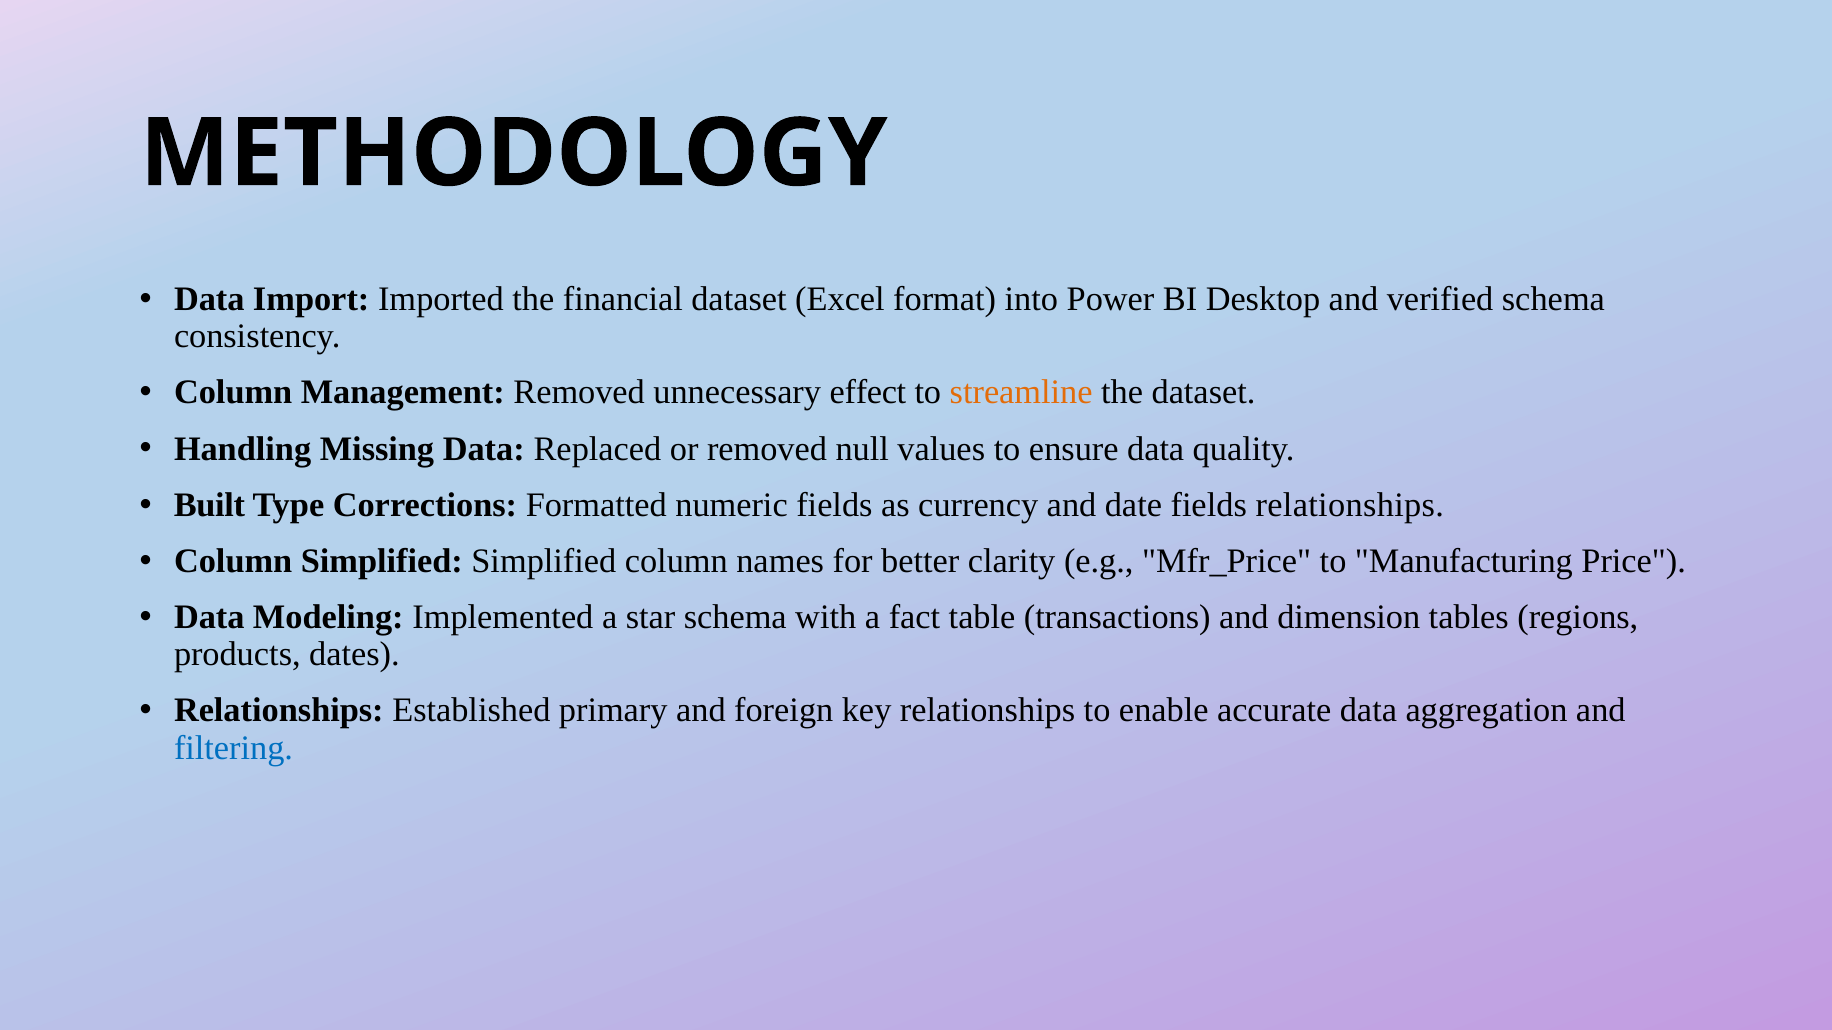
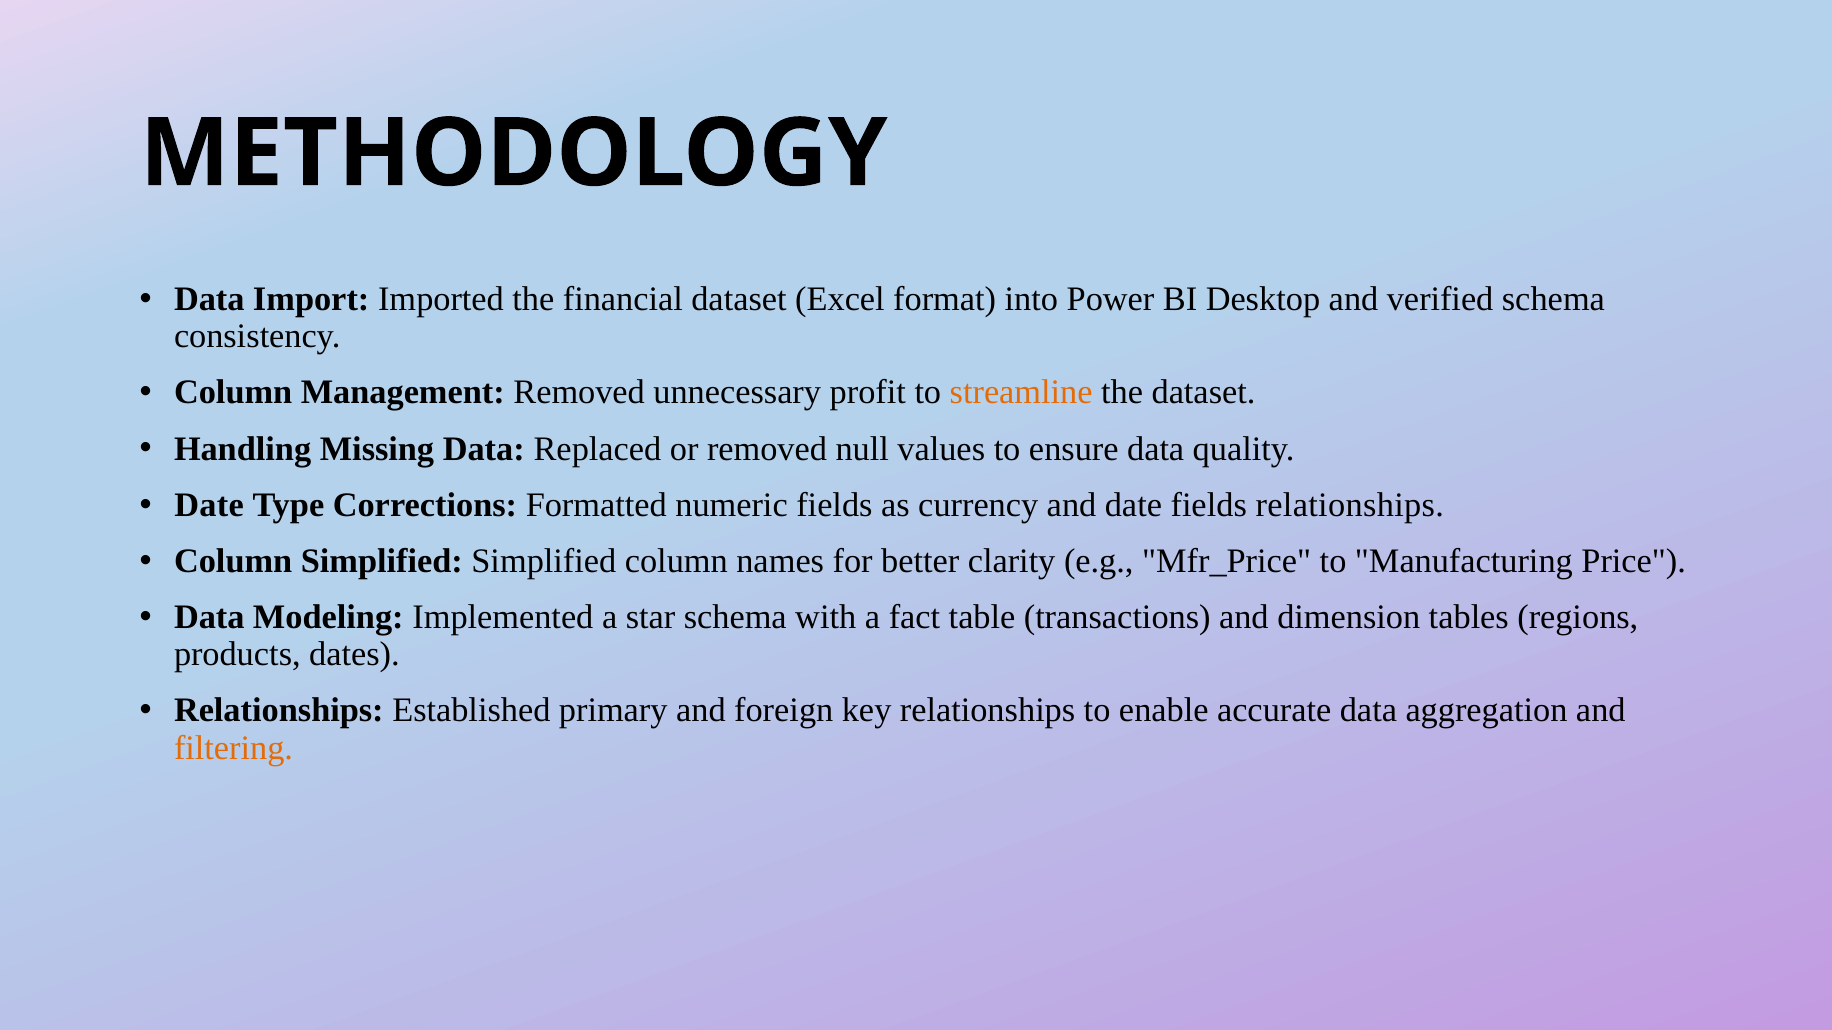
effect: effect -> profit (868, 393)
Built: Built -> Date (209, 505)
filtering colour: blue -> orange (234, 748)
